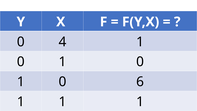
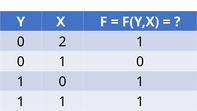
4: 4 -> 2 (62, 42)
6: 6 -> 1 (140, 82)
